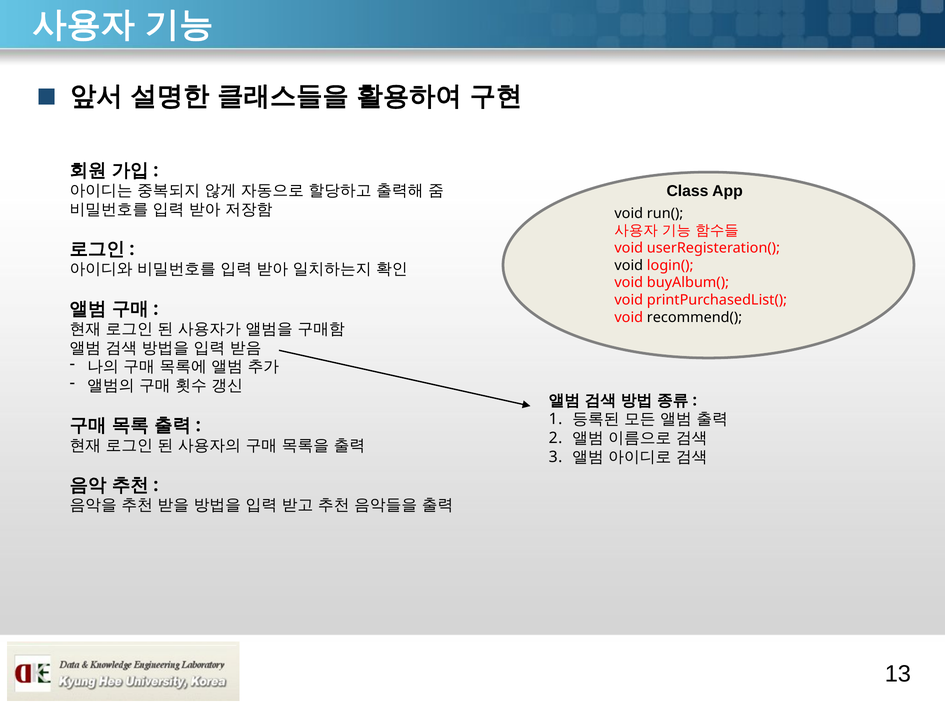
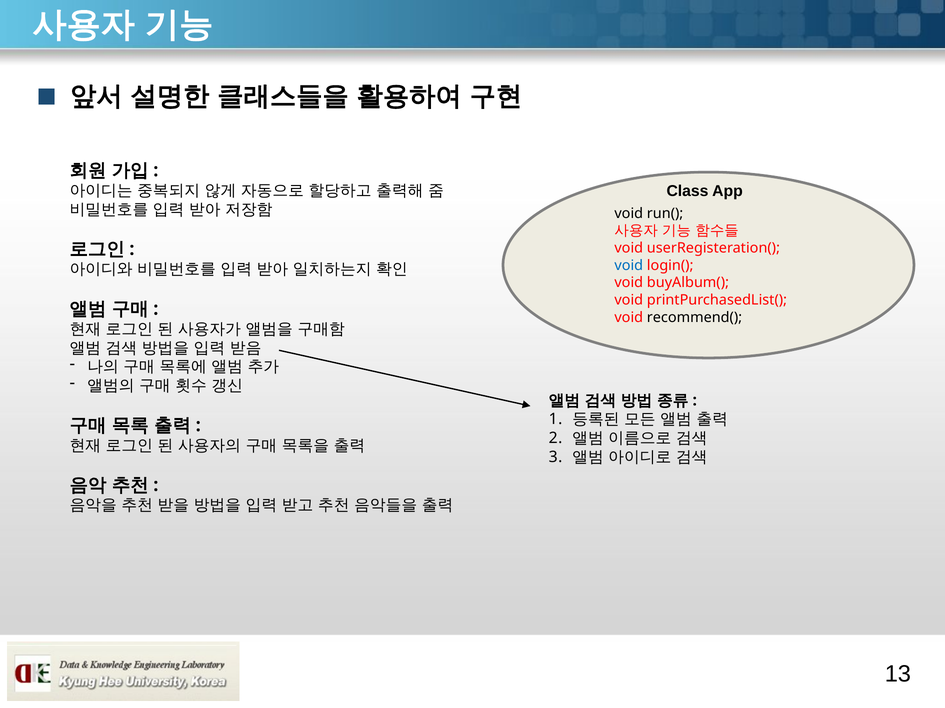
void colour: black -> blue (629, 266)
